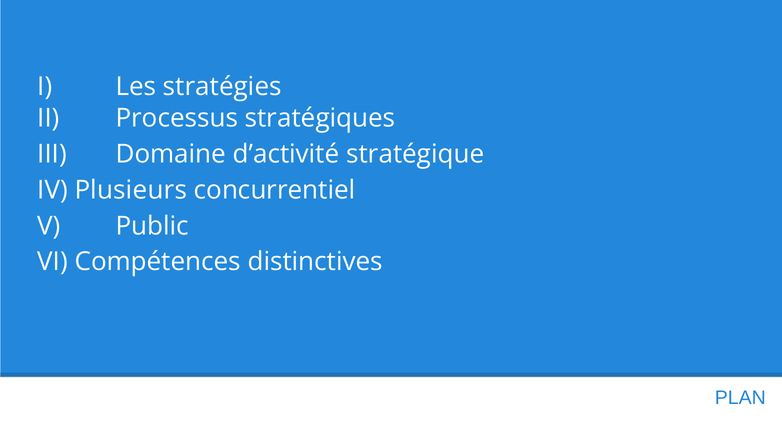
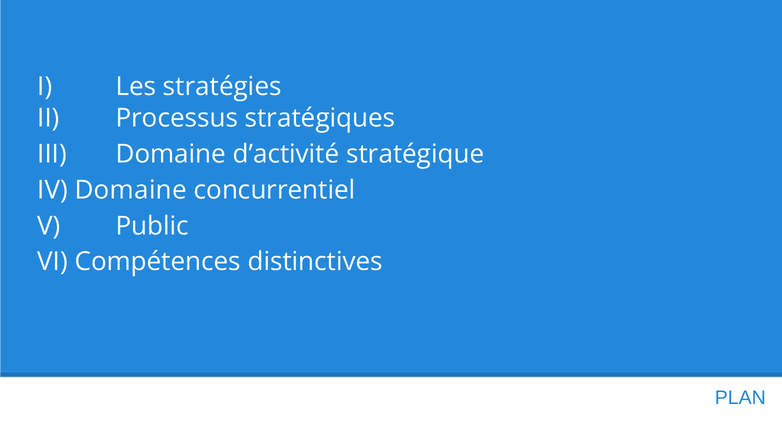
IV Plusieurs: Plusieurs -> Domaine (131, 190)
